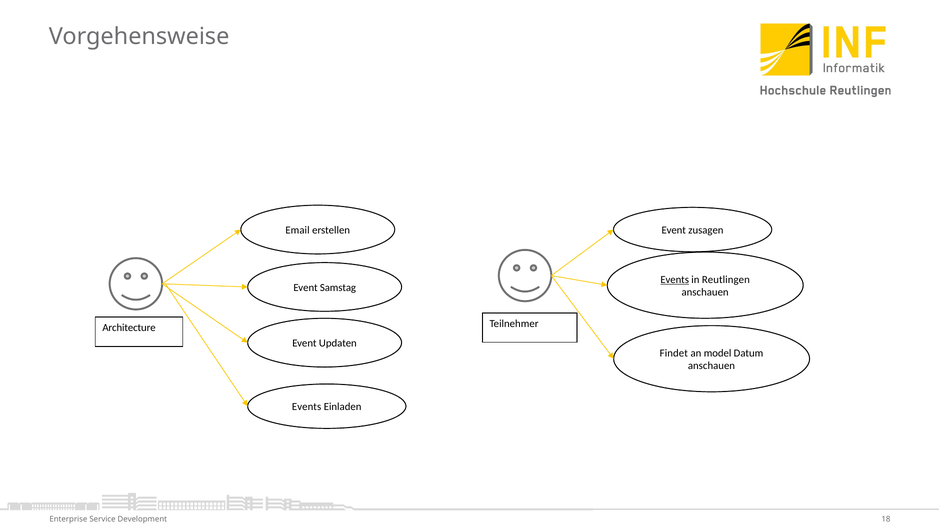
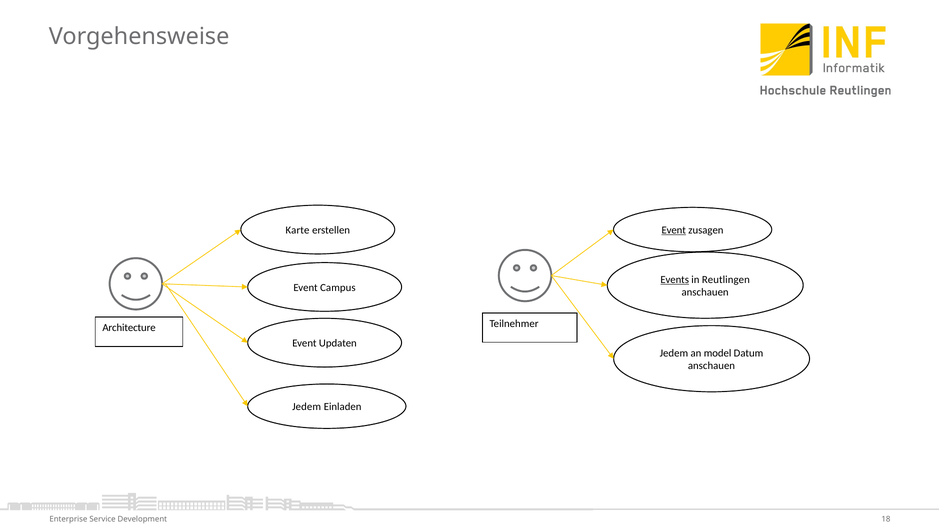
Email: Email -> Karte (297, 230)
Event underline: none -> present (674, 230)
Samstag: Samstag -> Campus (338, 288)
Findet: Findet -> Jedem (674, 353)
Events: Events -> Jedem (307, 407)
